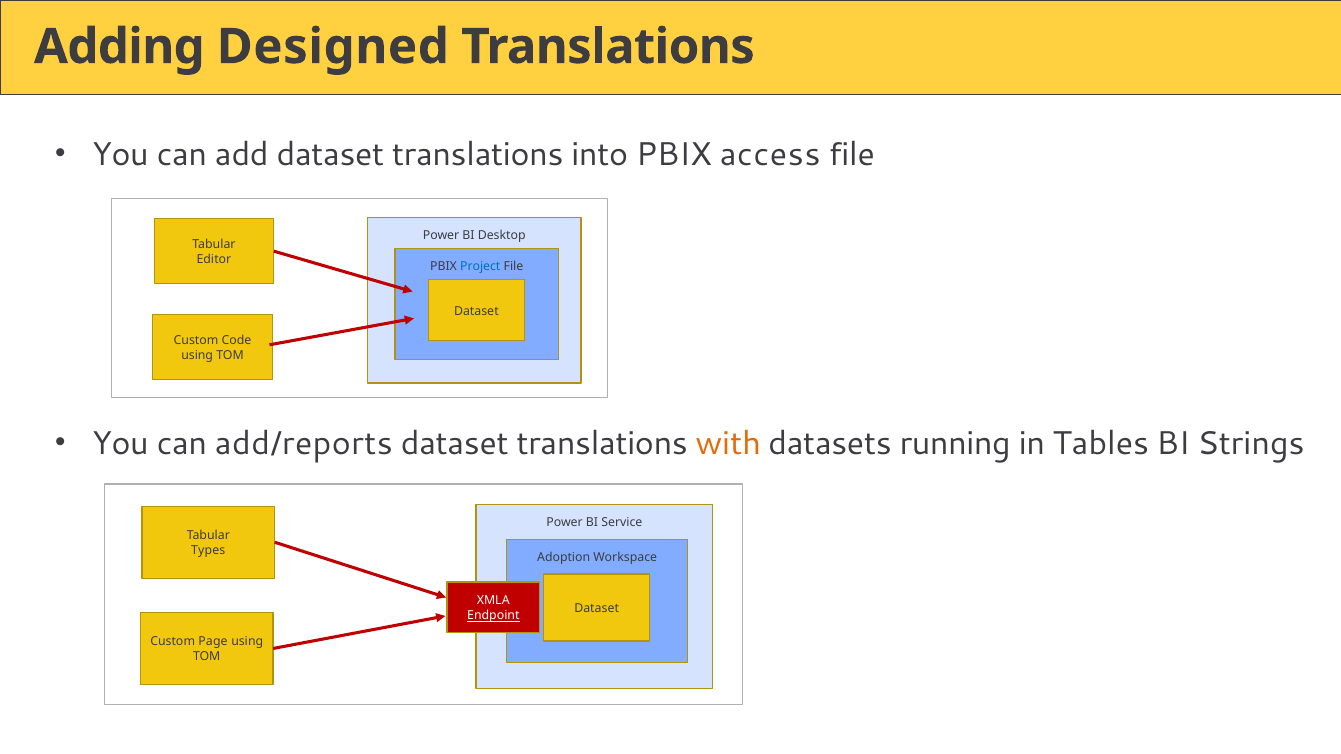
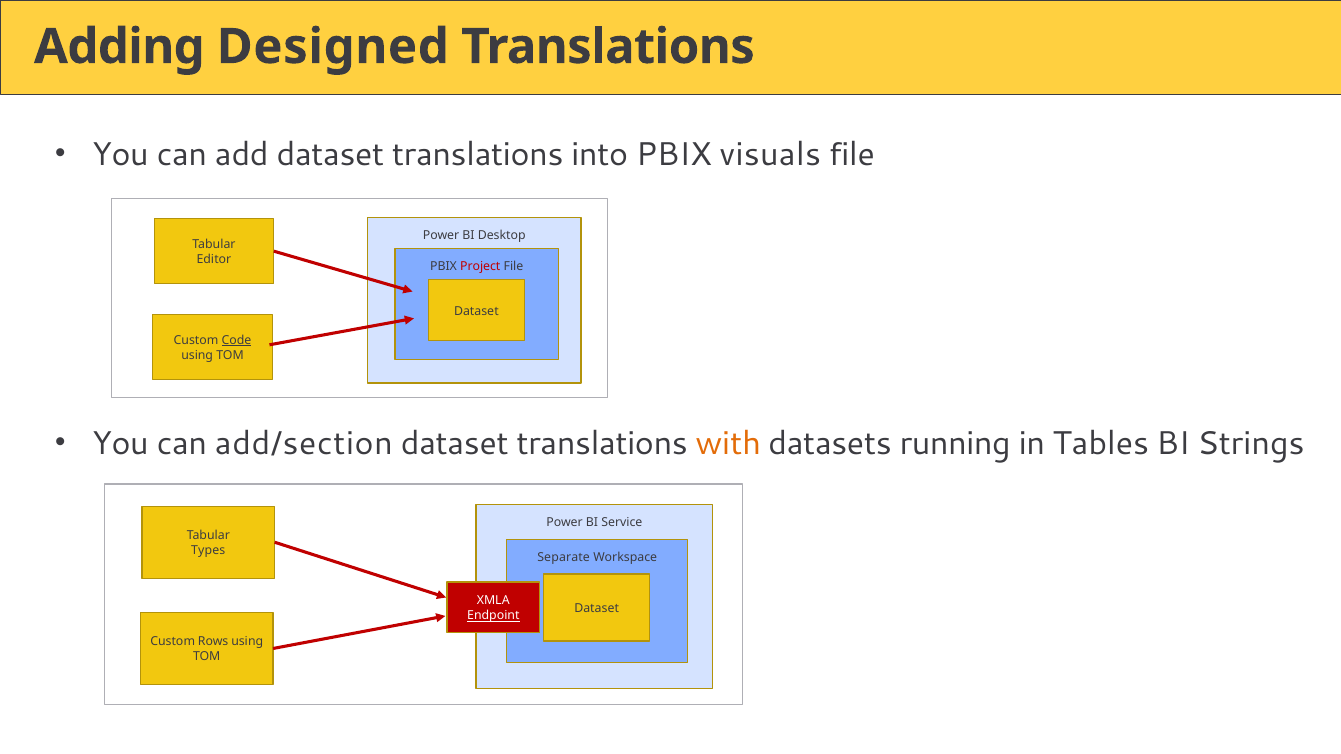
access: access -> visuals (770, 154)
Project colour: blue -> red (480, 267)
Code underline: none -> present (236, 340)
add/reports: add/reports -> add/section (304, 444)
Adoption: Adoption -> Separate (564, 558)
Page: Page -> Rows (213, 642)
